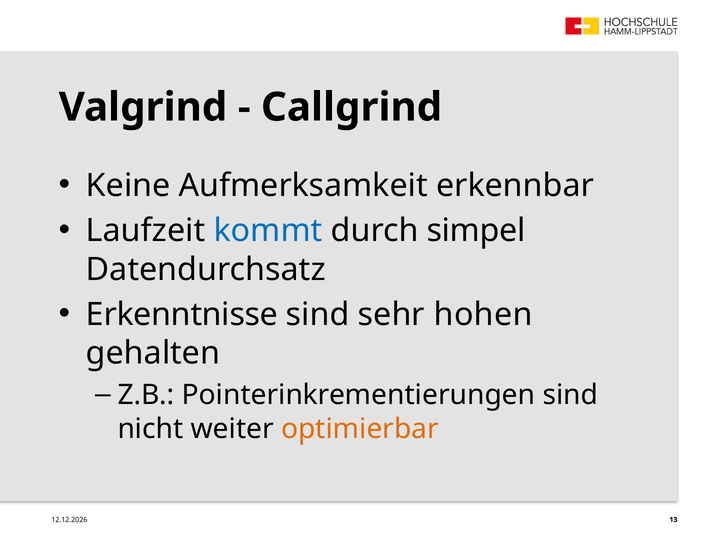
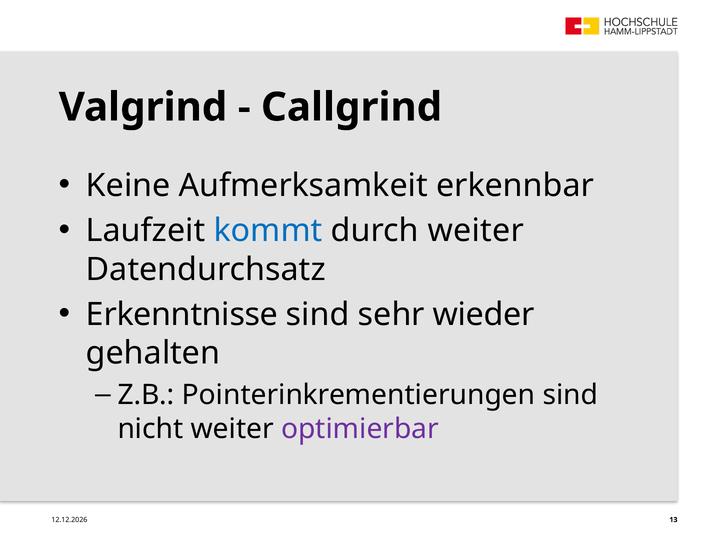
durch simpel: simpel -> weiter (476, 231)
hohen: hohen -> wieder (484, 315)
optimierbar colour: orange -> purple (360, 429)
